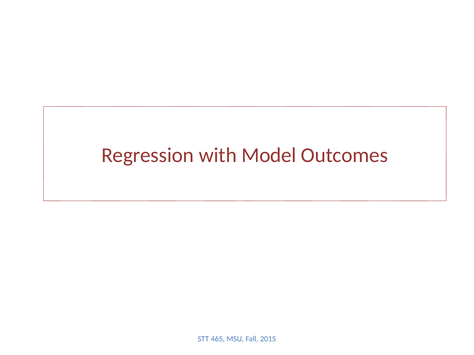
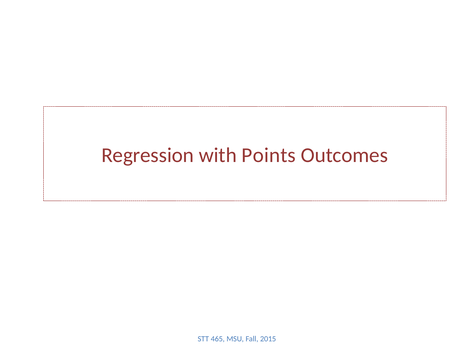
Model: Model -> Points (269, 155)
